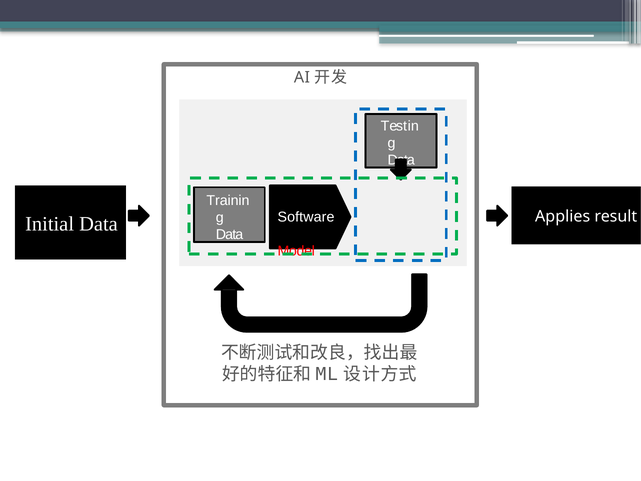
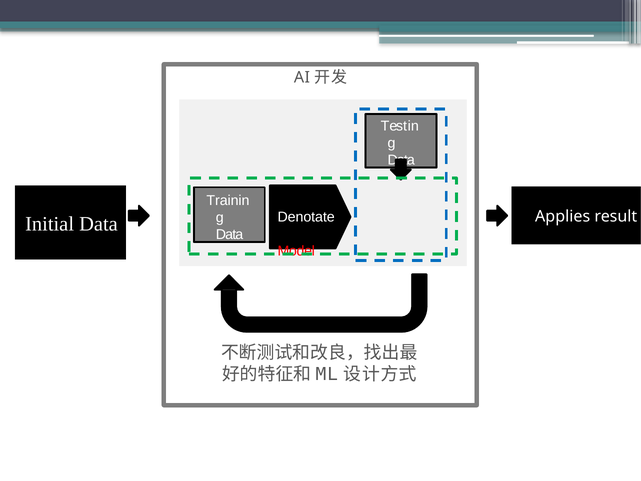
Software: Software -> Denotate (306, 217)
